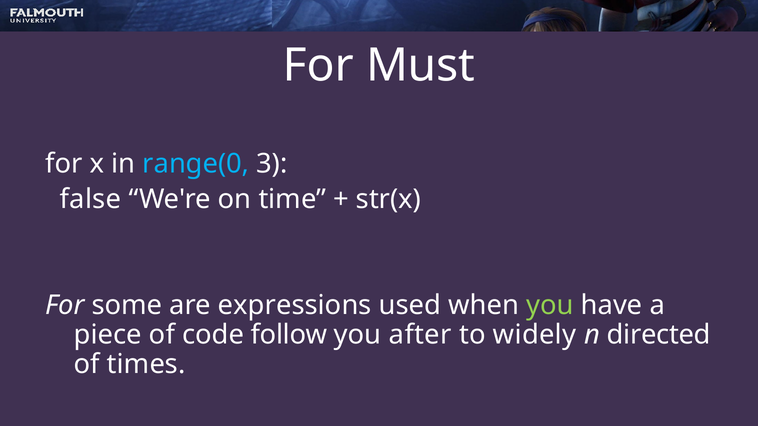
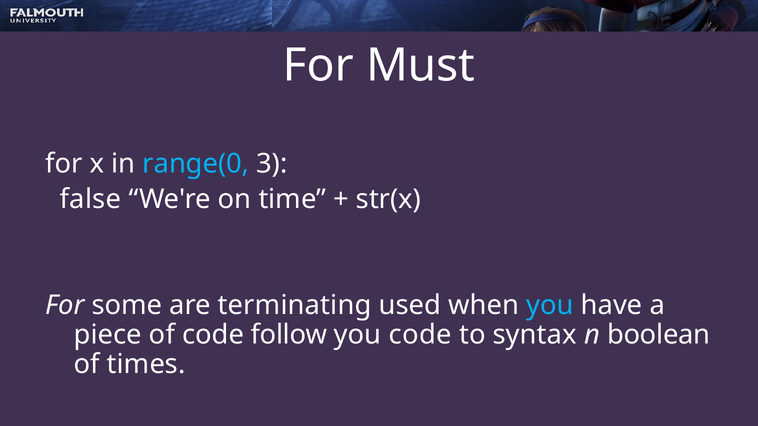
expressions: expressions -> terminating (295, 306)
you colour: light green -> light blue (550, 306)
you after: after -> code (420, 335)
widely: widely -> syntax (535, 335)
directed: directed -> boolean (659, 335)
